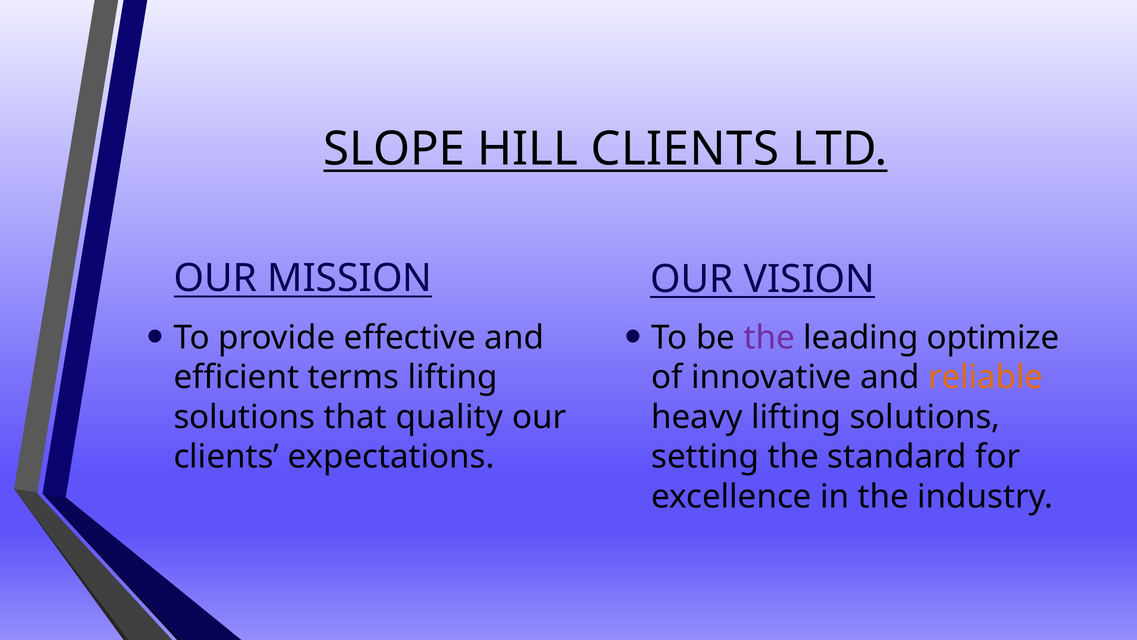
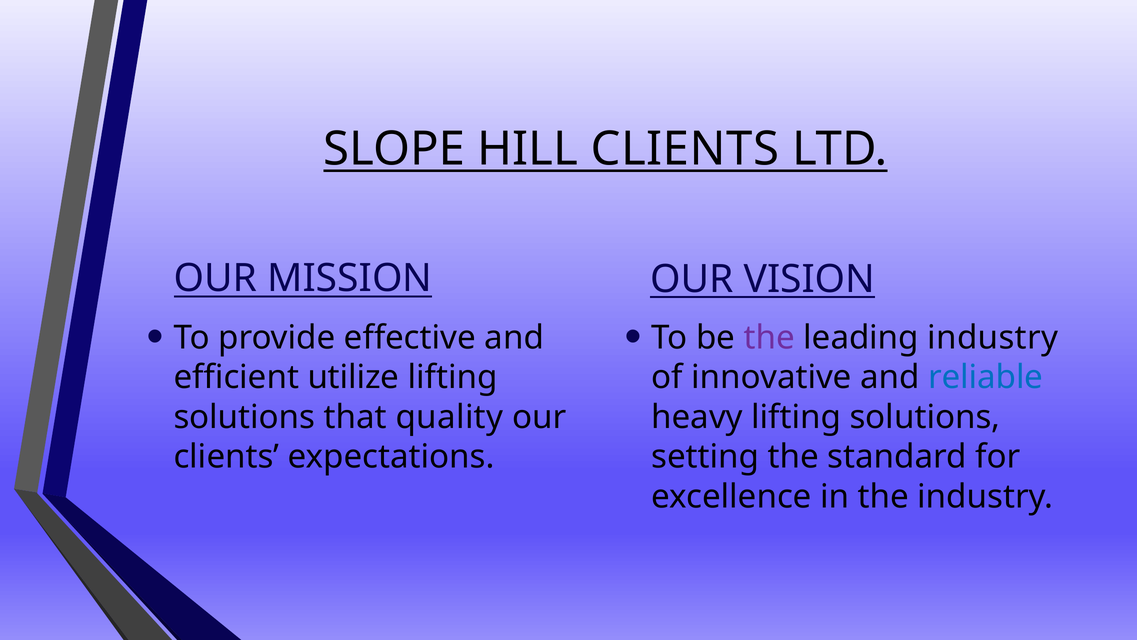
leading optimize: optimize -> industry (993, 337)
terms: terms -> utilize (353, 377)
reliable colour: orange -> blue (986, 377)
